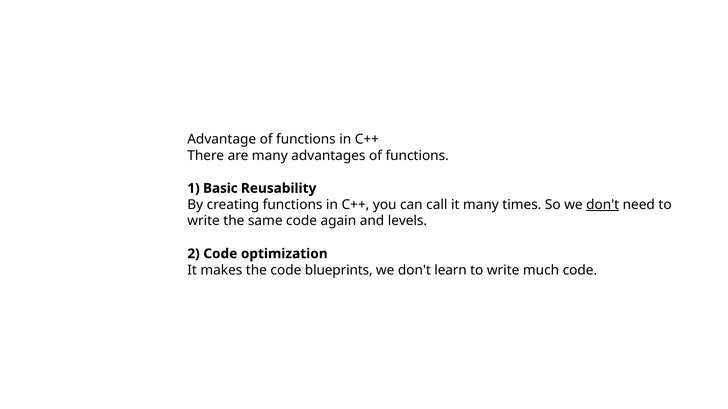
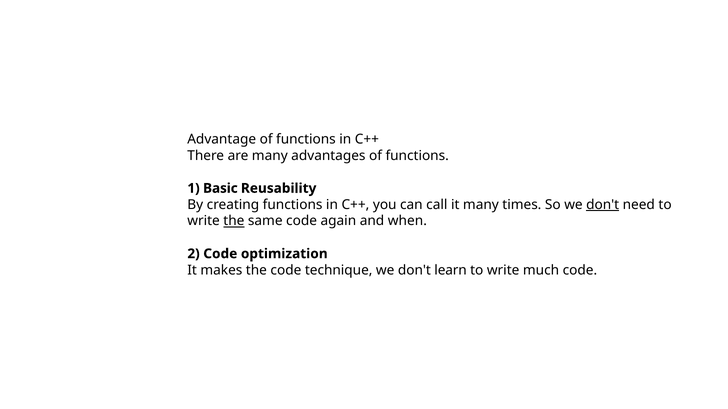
the underline: none -> present (234, 221)
levels: levels -> when (407, 221)
blueprints: blueprints -> technique (339, 270)
